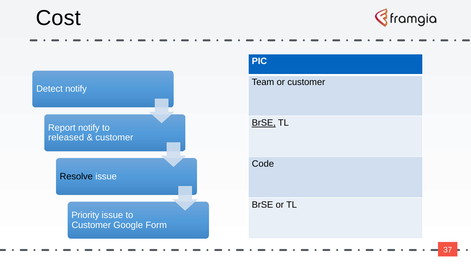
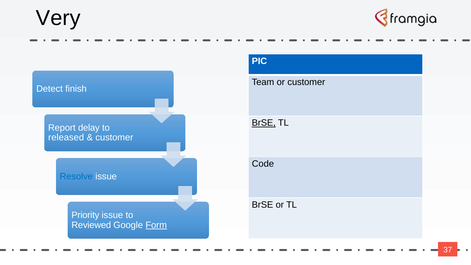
Cost: Cost -> Very (58, 18)
Detect notify: notify -> finish (76, 89)
Report notify: notify -> delay (89, 128)
Resolve colour: black -> blue (76, 176)
Customer: Customer -> Reviewed (91, 225)
Form underline: none -> present (156, 225)
